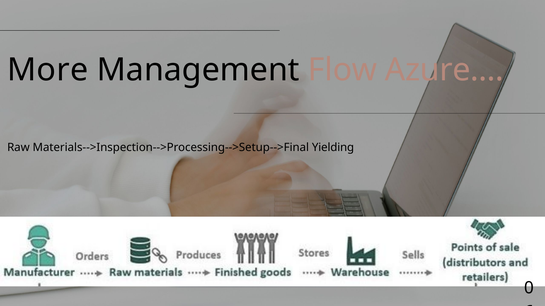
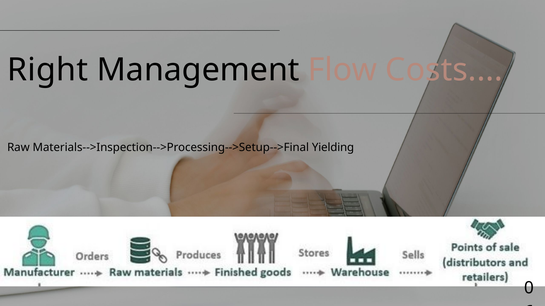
More: More -> Right (48, 70)
Azure: Azure -> Costs (444, 70)
